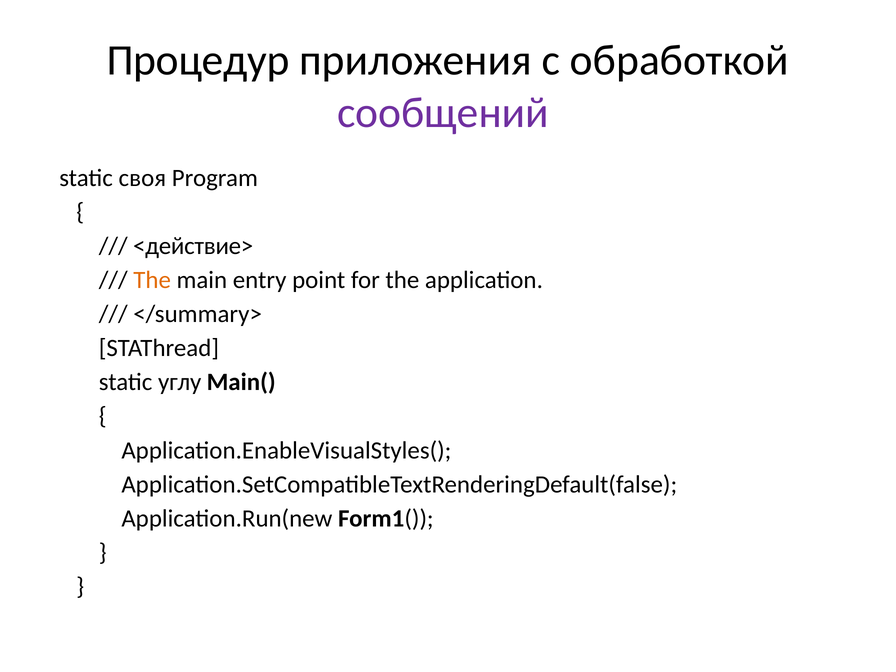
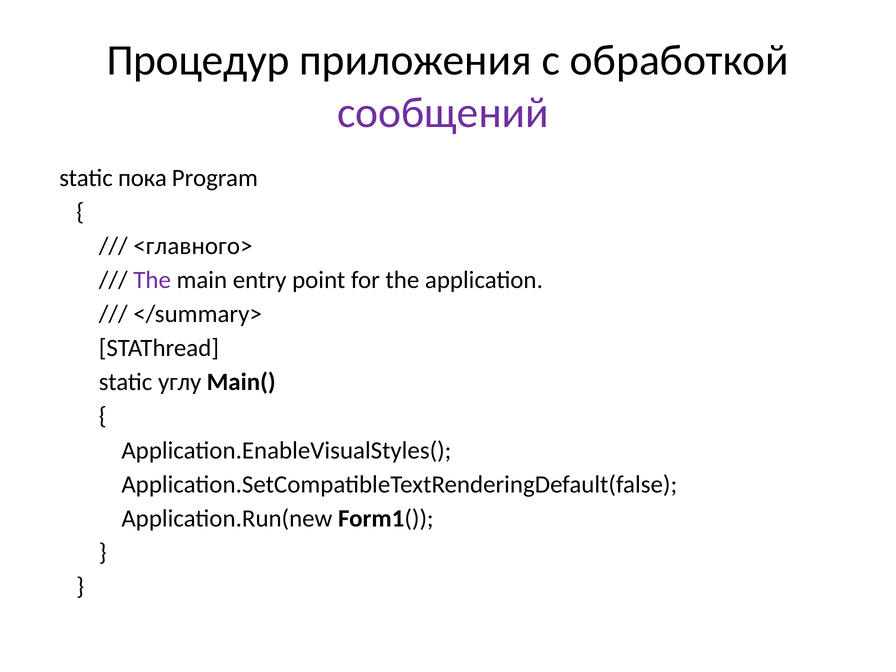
своя: своя -> пока (143, 178)
<действие>: <действие> -> <главного> (193, 246)
The colour: orange -> purple (152, 280)
